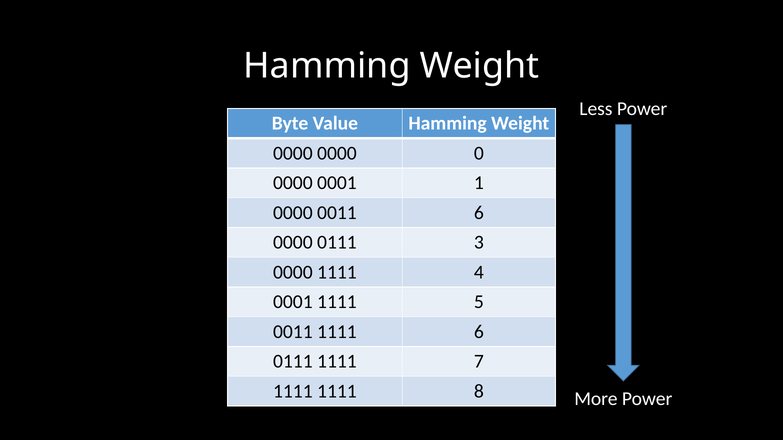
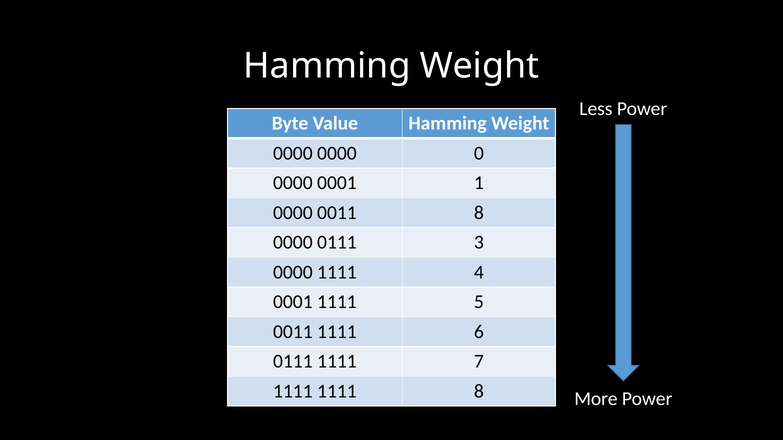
0011 6: 6 -> 8 (479, 213)
